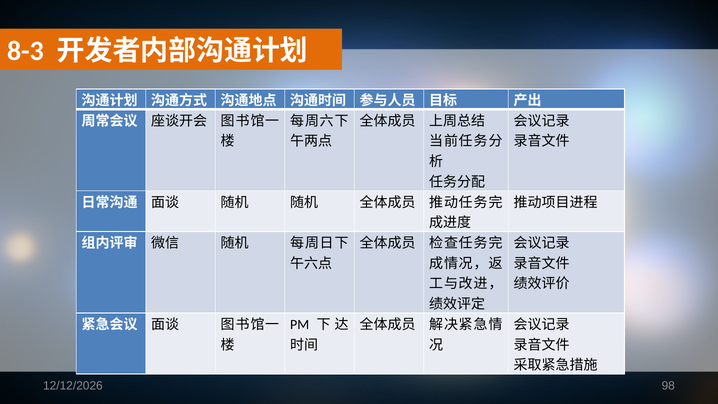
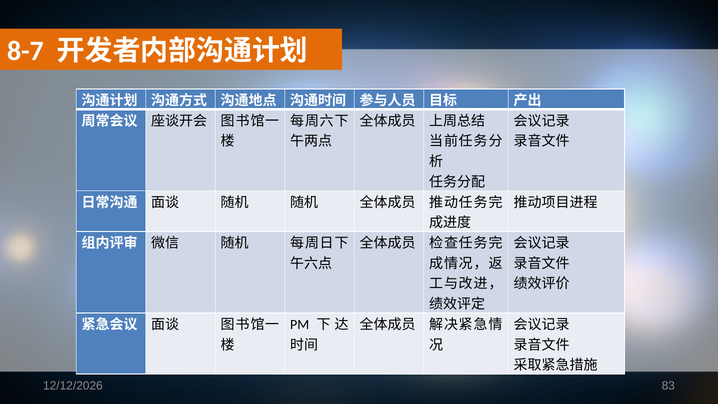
8-3: 8-3 -> 8-7 (25, 51)
98: 98 -> 83 (668, 386)
